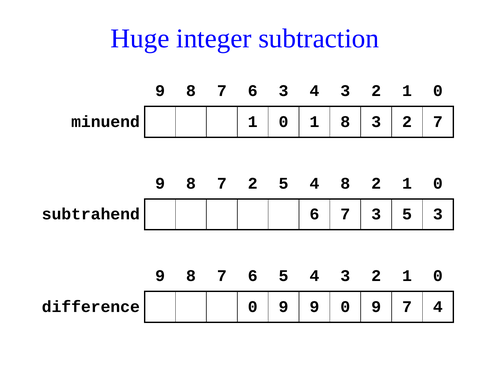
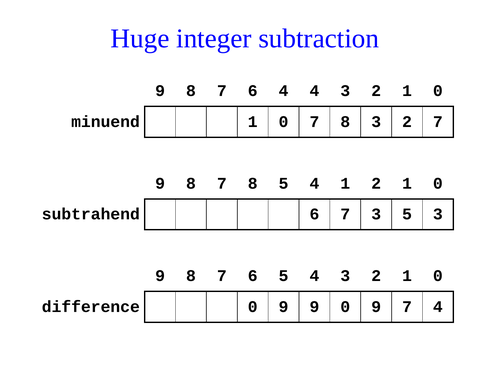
6 3: 3 -> 4 (284, 91)
0 1: 1 -> 7 (314, 122)
8 7 2: 2 -> 8 (253, 184)
4 8: 8 -> 1 (345, 184)
